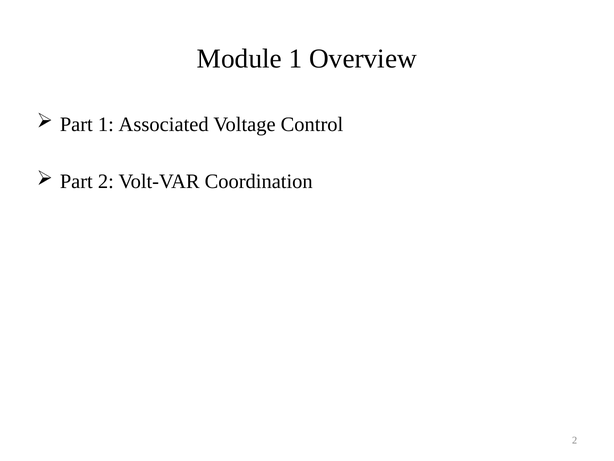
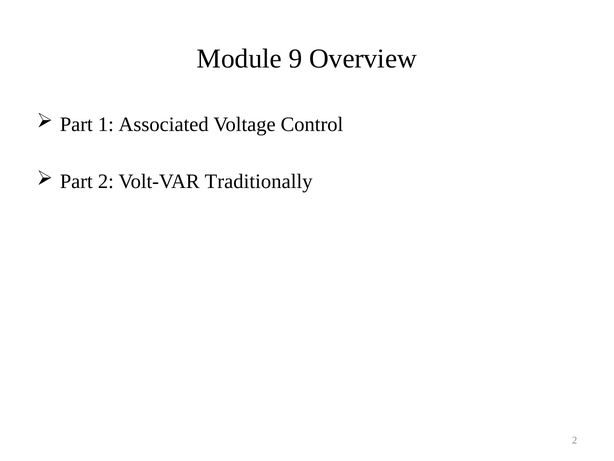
Module 1: 1 -> 9 (296, 59)
Coordination: Coordination -> Traditionally (259, 182)
